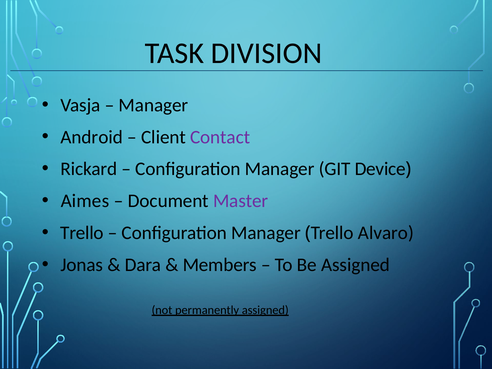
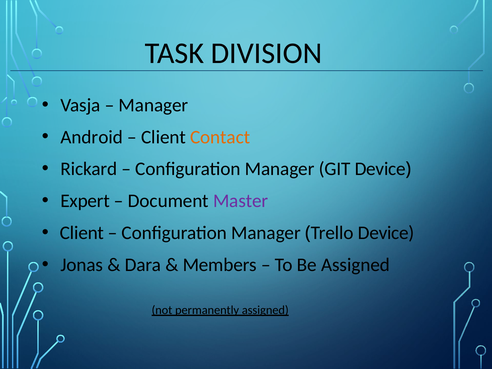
Contact colour: purple -> orange (220, 137)
Aimes: Aimes -> Expert (85, 201)
Trello: Trello -> Client (82, 233)
Trello Alvaro: Alvaro -> Device (386, 233)
